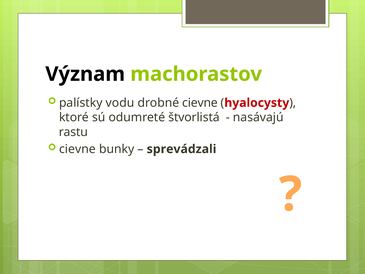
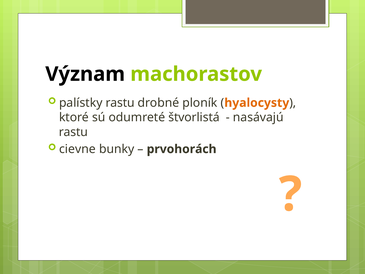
palístky vodu: vodu -> rastu (120, 103)
drobné cievne: cievne -> ploník (200, 103)
hyalocysty colour: red -> orange (257, 103)
sprevádzali: sprevádzali -> prvohorách (182, 149)
